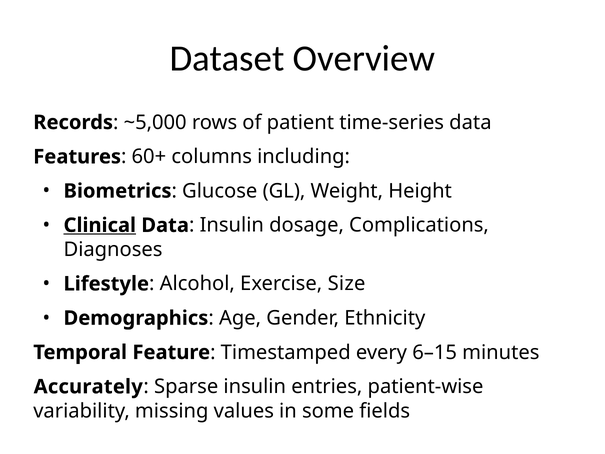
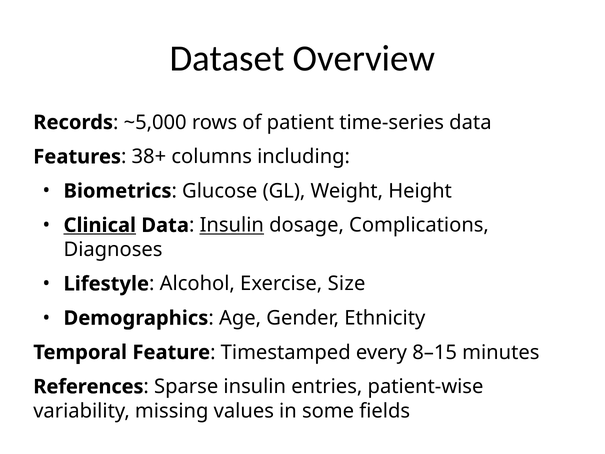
60+: 60+ -> 38+ (149, 157)
Insulin underline: none -> present (232, 225)
6–15: 6–15 -> 8–15 (435, 352)
Accurately: Accurately -> References (88, 386)
